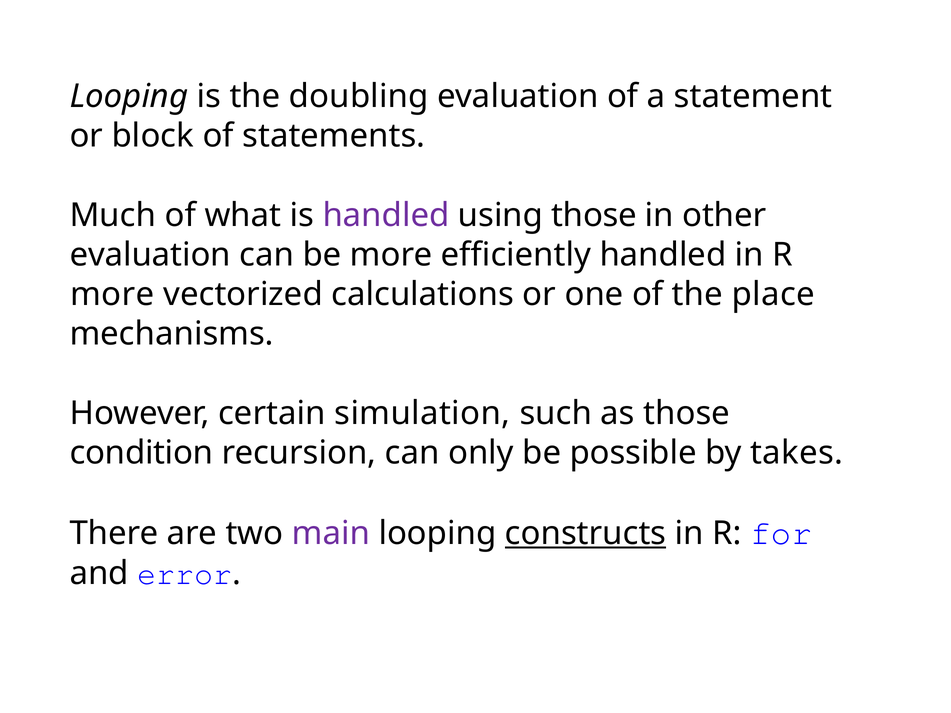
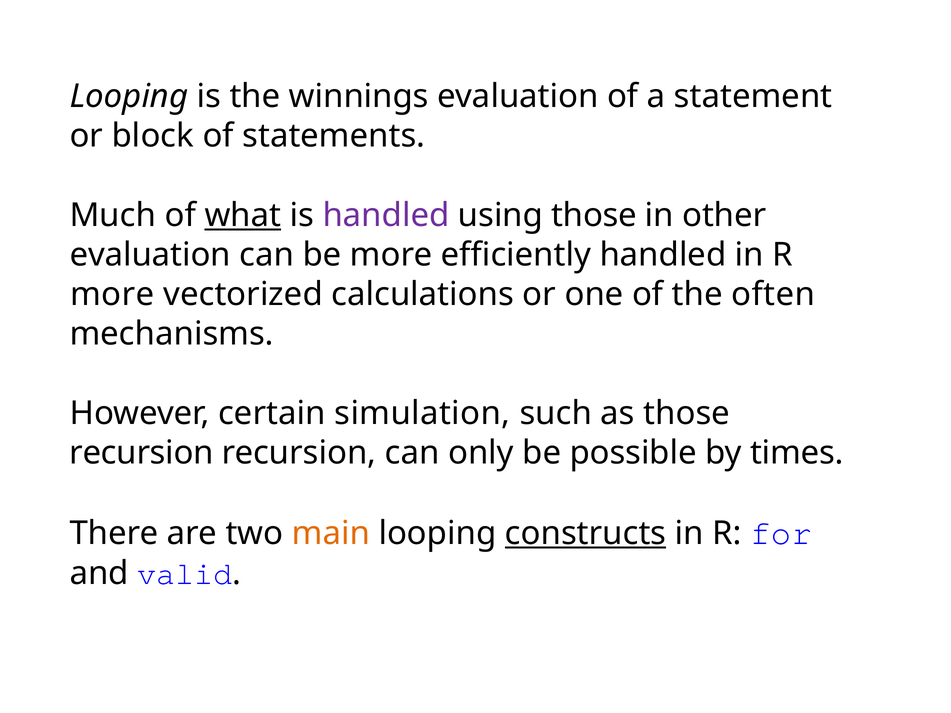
doubling: doubling -> winnings (359, 96)
what underline: none -> present (243, 215)
place: place -> often (773, 294)
condition: condition -> recursion (141, 453)
takes: takes -> times (797, 453)
main colour: purple -> orange (331, 533)
error: error -> valid (185, 574)
